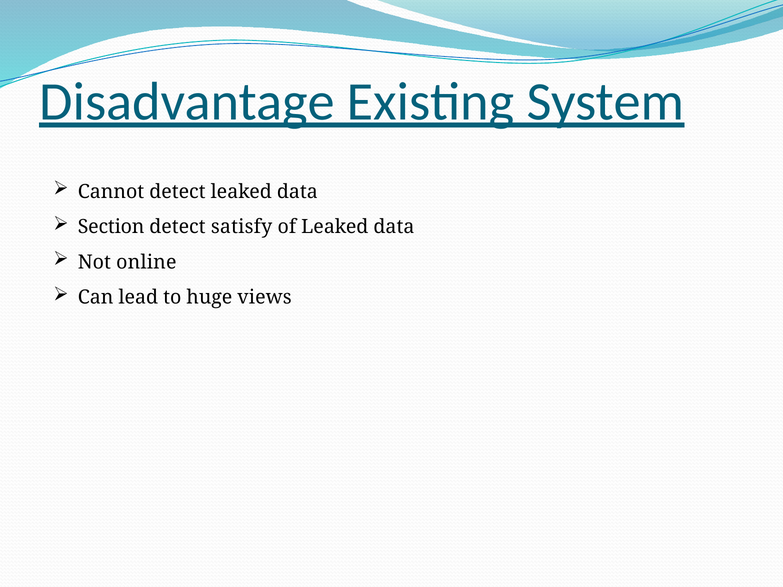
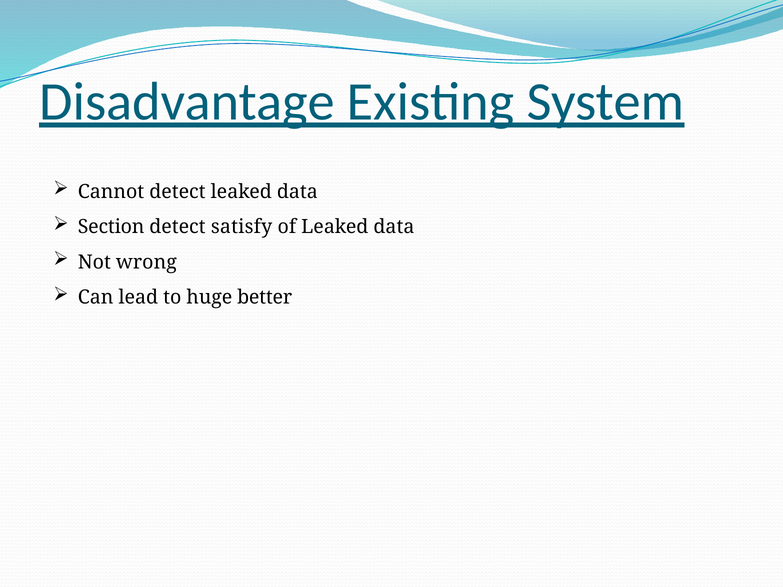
online: online -> wrong (146, 262)
views: views -> better (265, 298)
